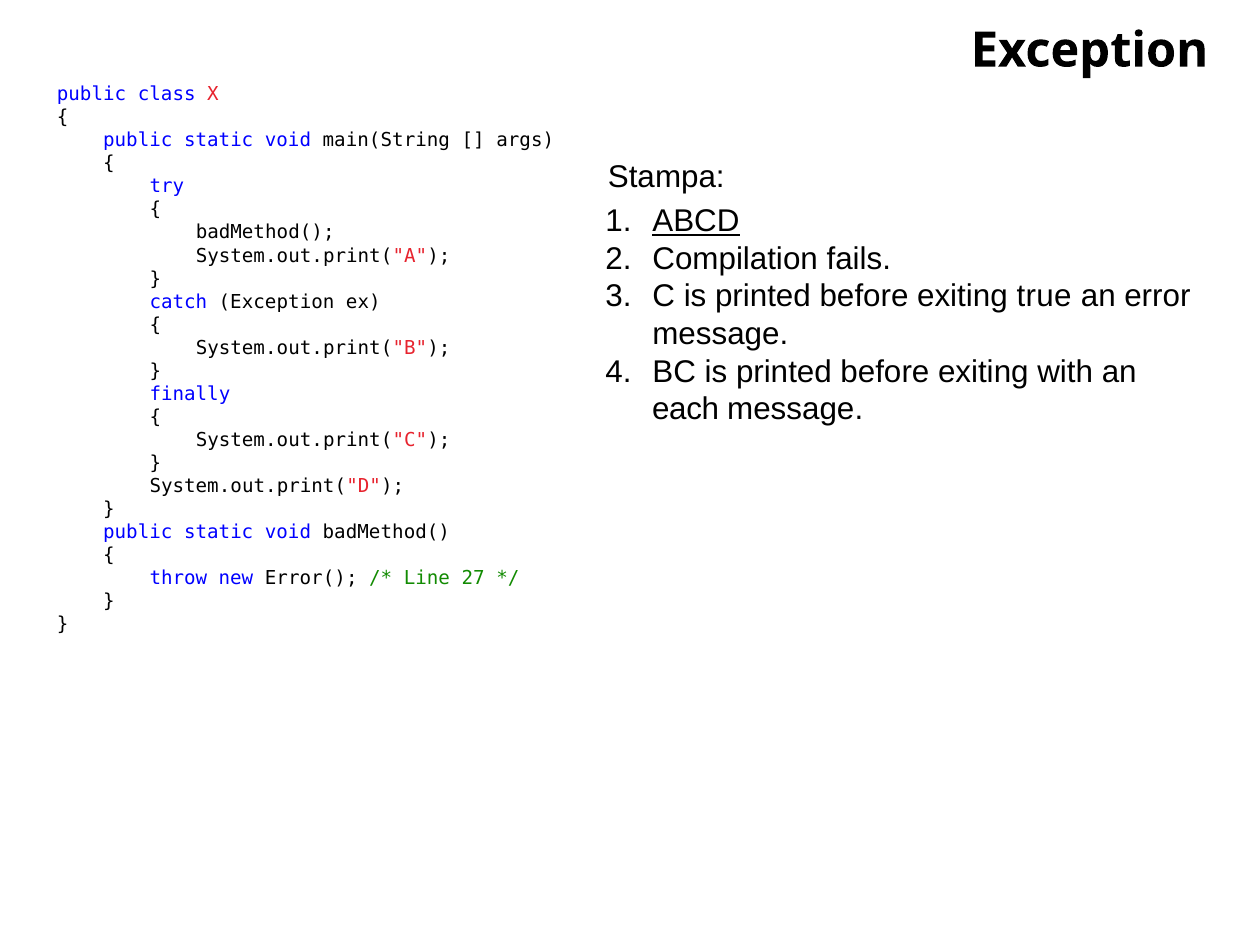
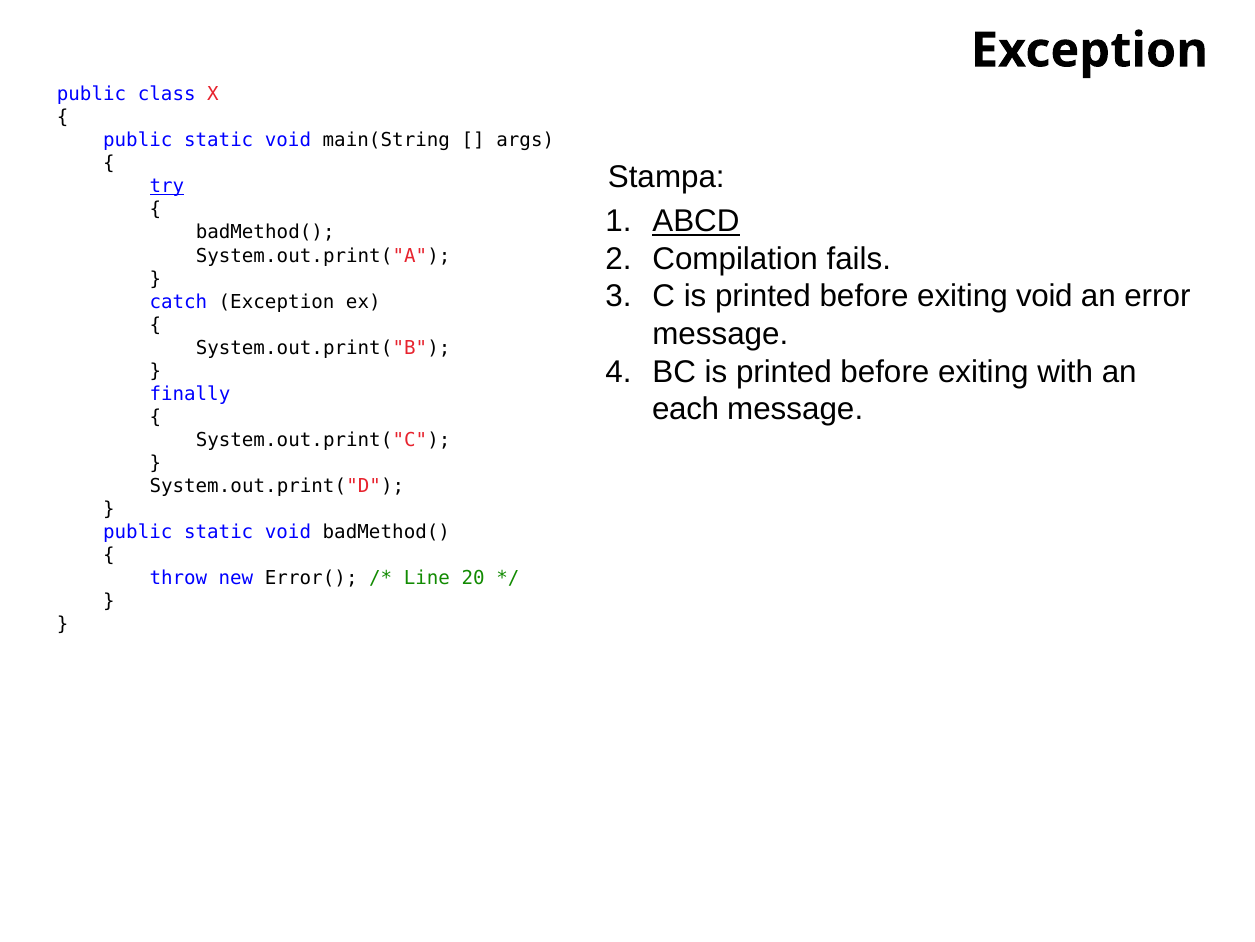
try underline: none -> present (167, 186)
exiting true: true -> void (1044, 296)
27: 27 -> 20 (473, 578)
